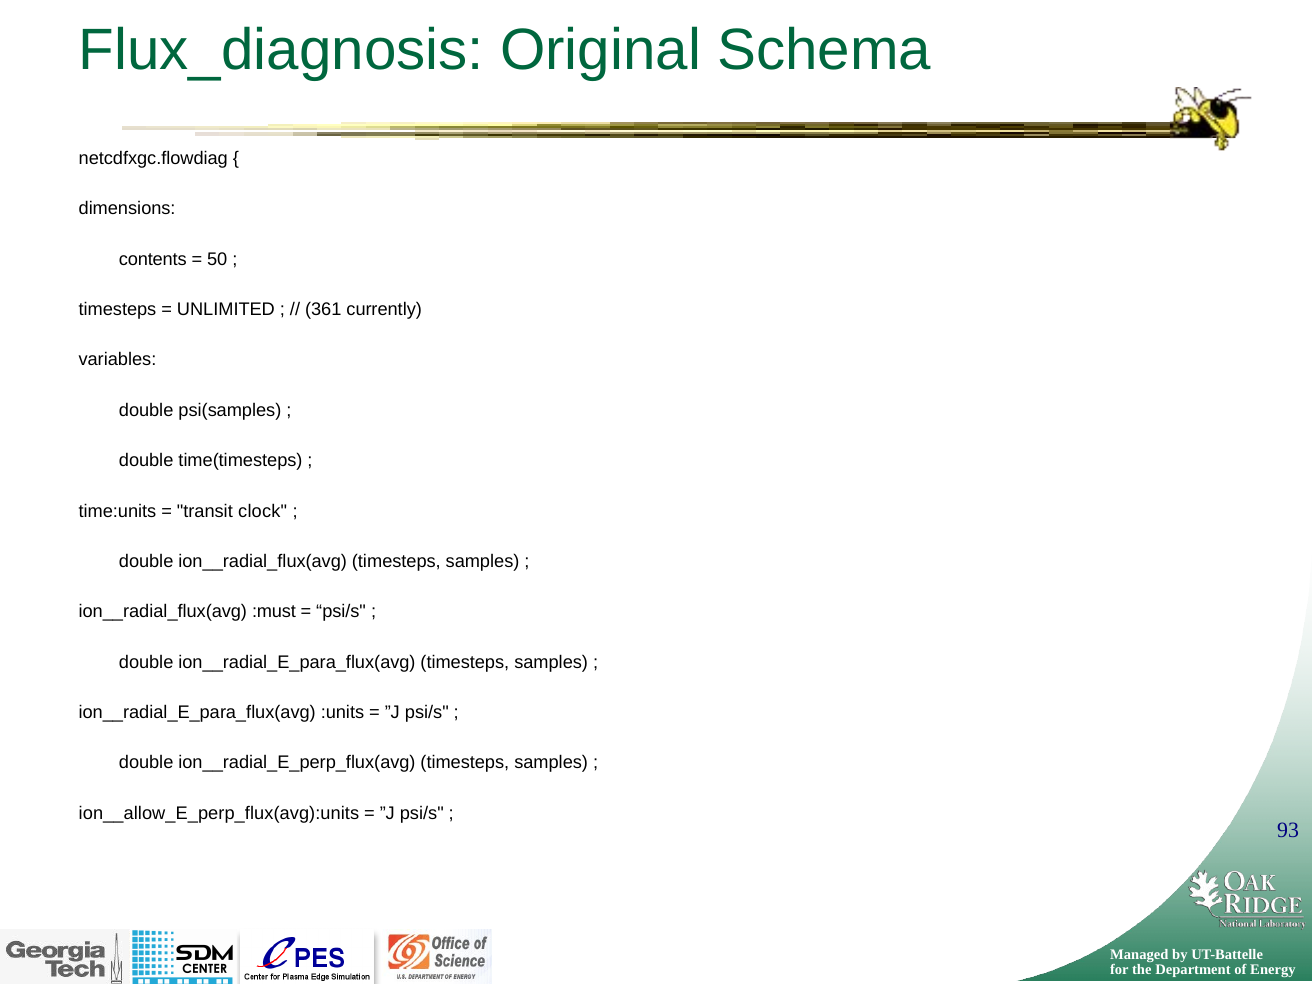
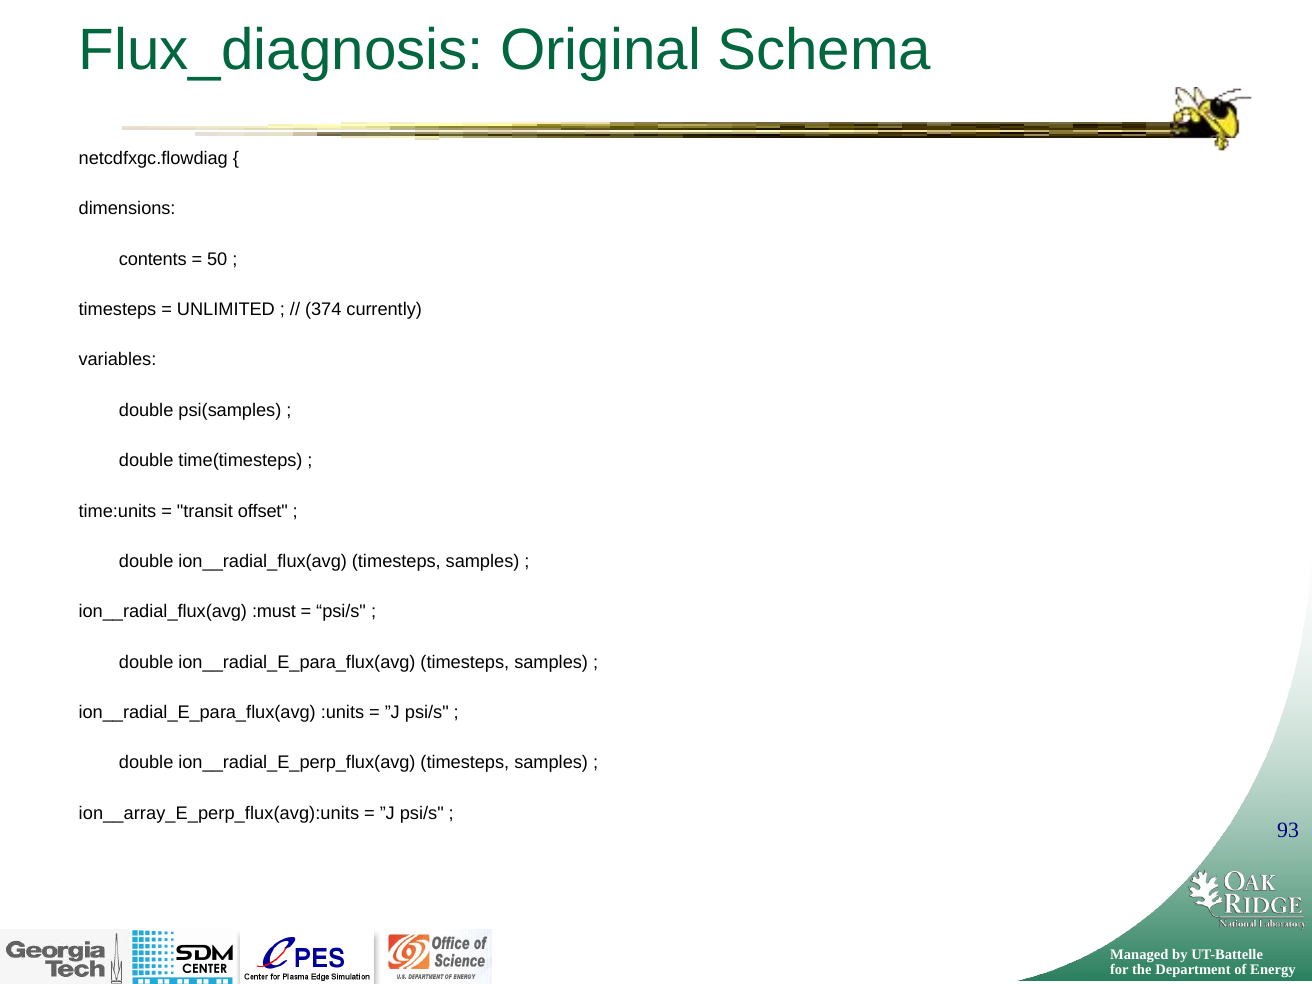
361: 361 -> 374 (323, 310)
clock: clock -> offset (263, 511)
ion__allow_E_perp_flux(avg):units: ion__allow_E_perp_flux(avg):units -> ion__array_E_perp_flux(avg):units (219, 813)
